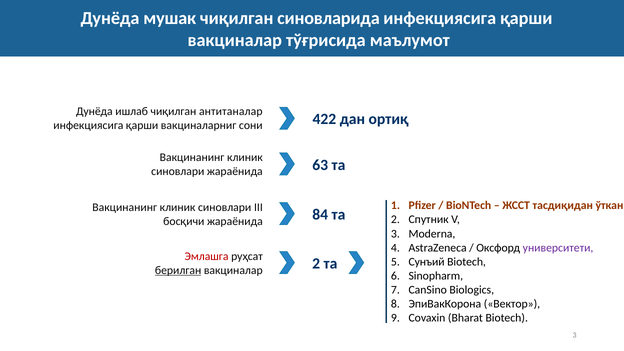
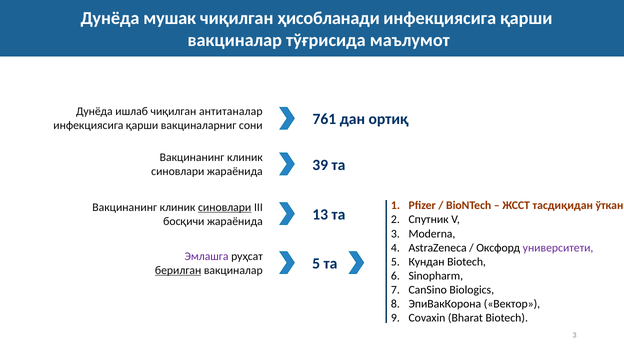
синовларида: синовларида -> ҳисобланади (328, 18)
422: 422 -> 761 (324, 119)
63: 63 -> 39 (320, 165)
синовлари underline: none -> present (225, 207)
84: 84 -> 13 (320, 215)
Эмлашга colour: red -> purple (207, 256)
Сунъий: Сунъий -> Кундан (427, 262)
вакциналар 2: 2 -> 5 (316, 264)
